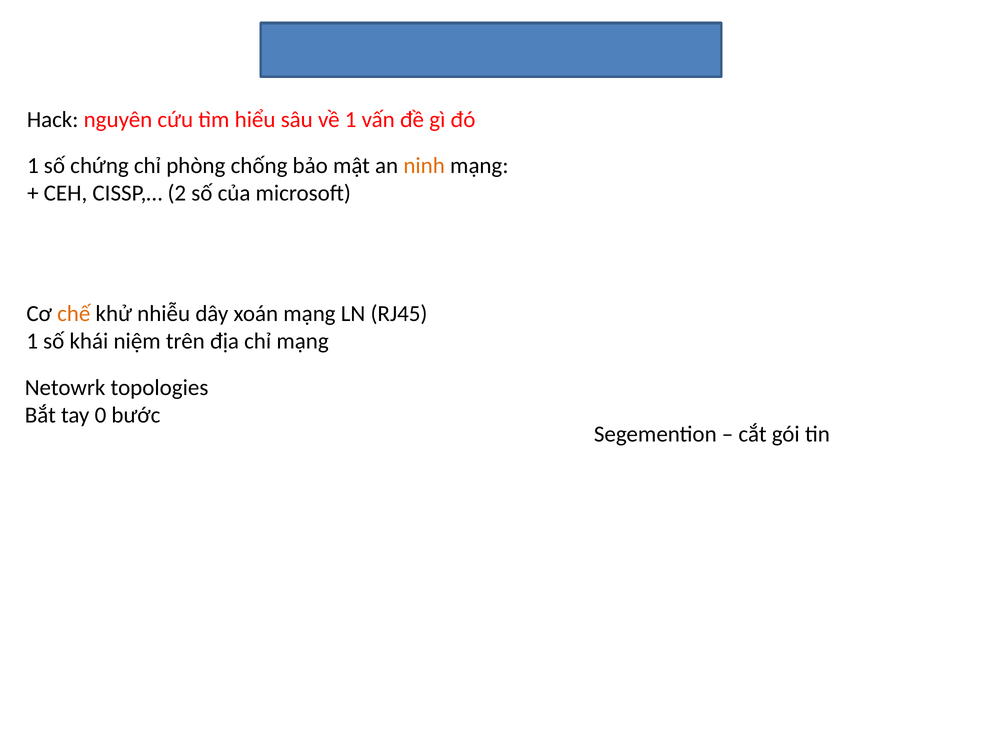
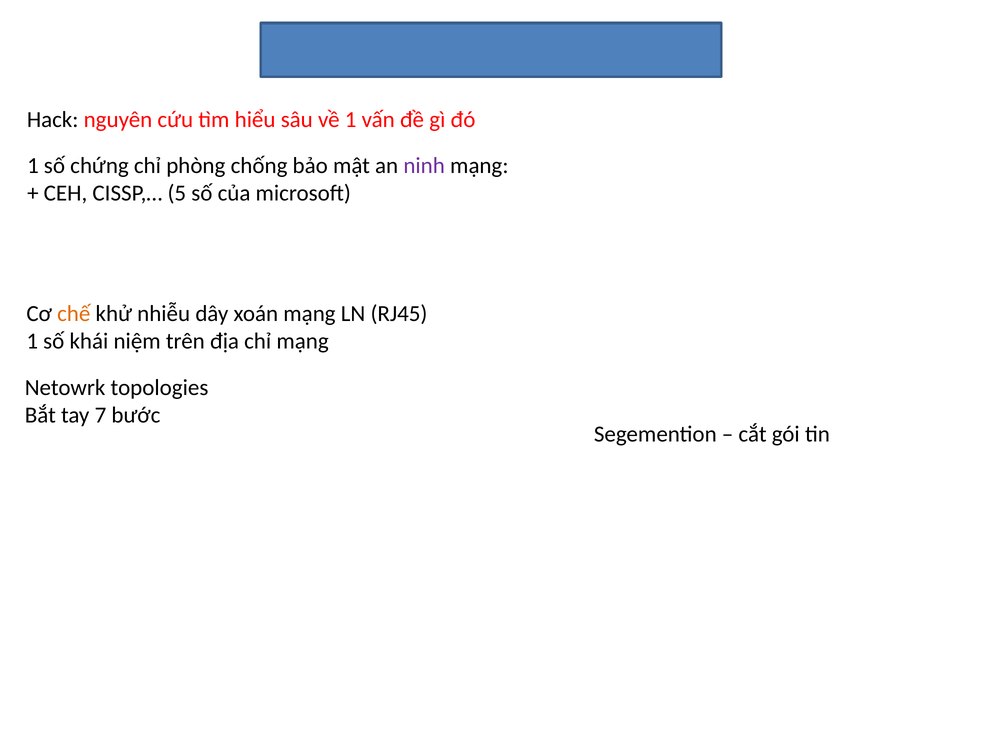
ninh colour: orange -> purple (424, 166)
2: 2 -> 5 (177, 193)
0: 0 -> 7 (100, 415)
